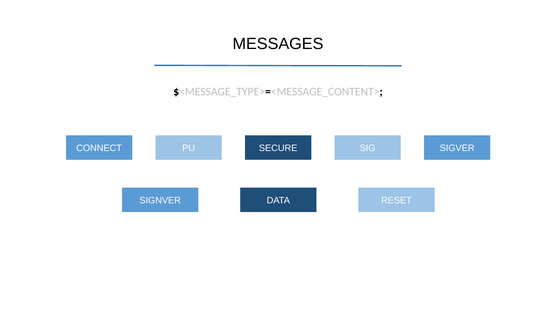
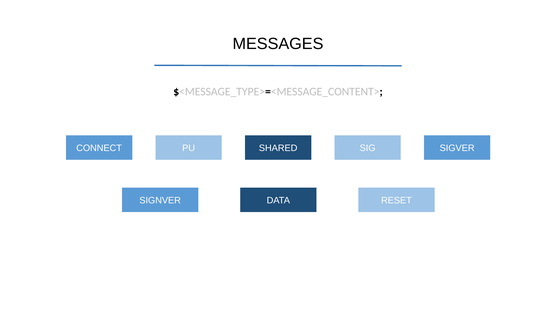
SECURE: SECURE -> SHARED (278, 148)
